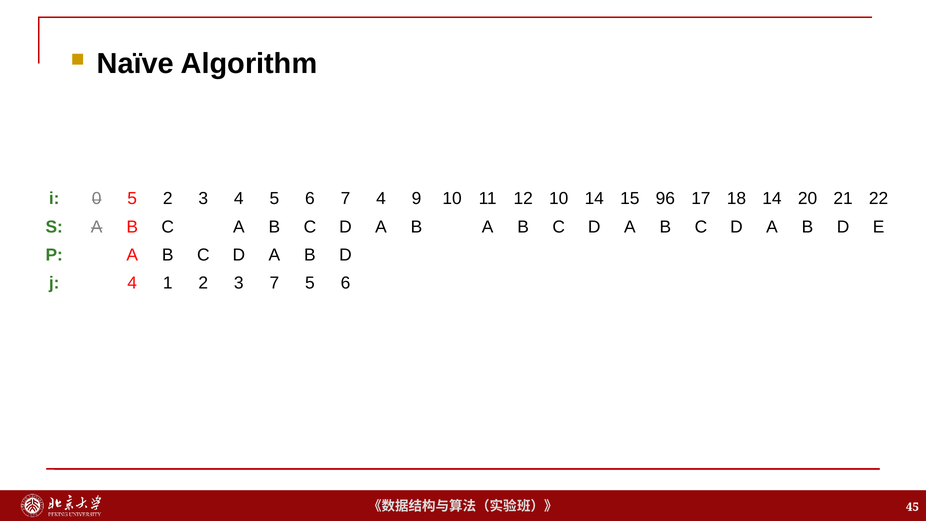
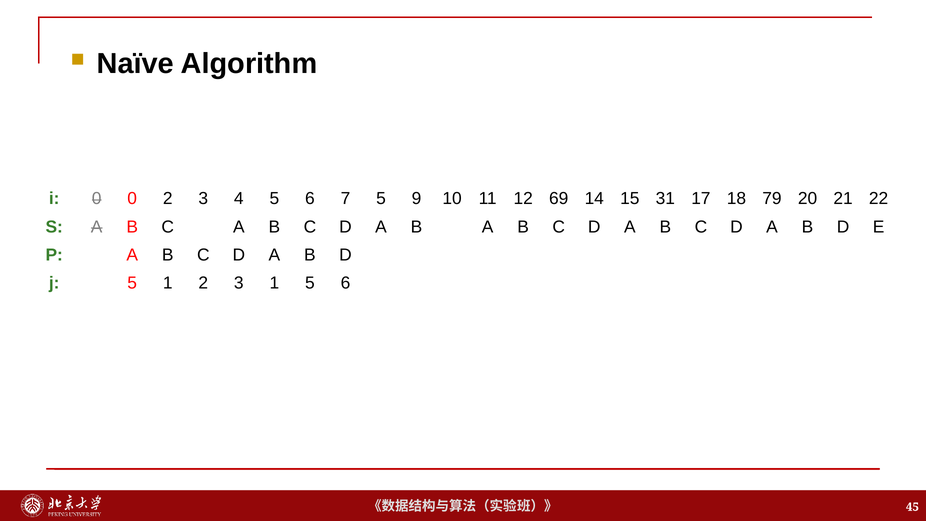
0 5: 5 -> 0 (132, 199)
7 4: 4 -> 5 (381, 199)
12 10: 10 -> 69 (559, 199)
96: 96 -> 31 (665, 199)
18 14: 14 -> 79 (772, 199)
j 4: 4 -> 5 (132, 283)
3 7: 7 -> 1 (274, 283)
